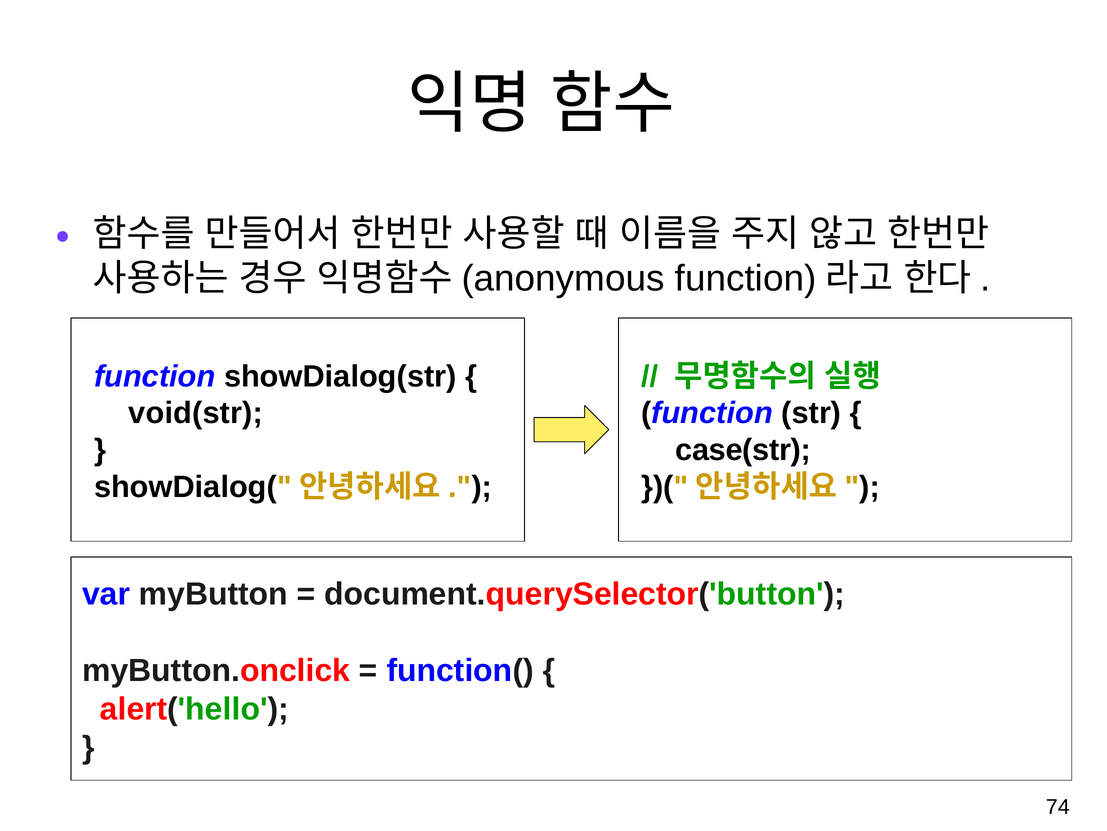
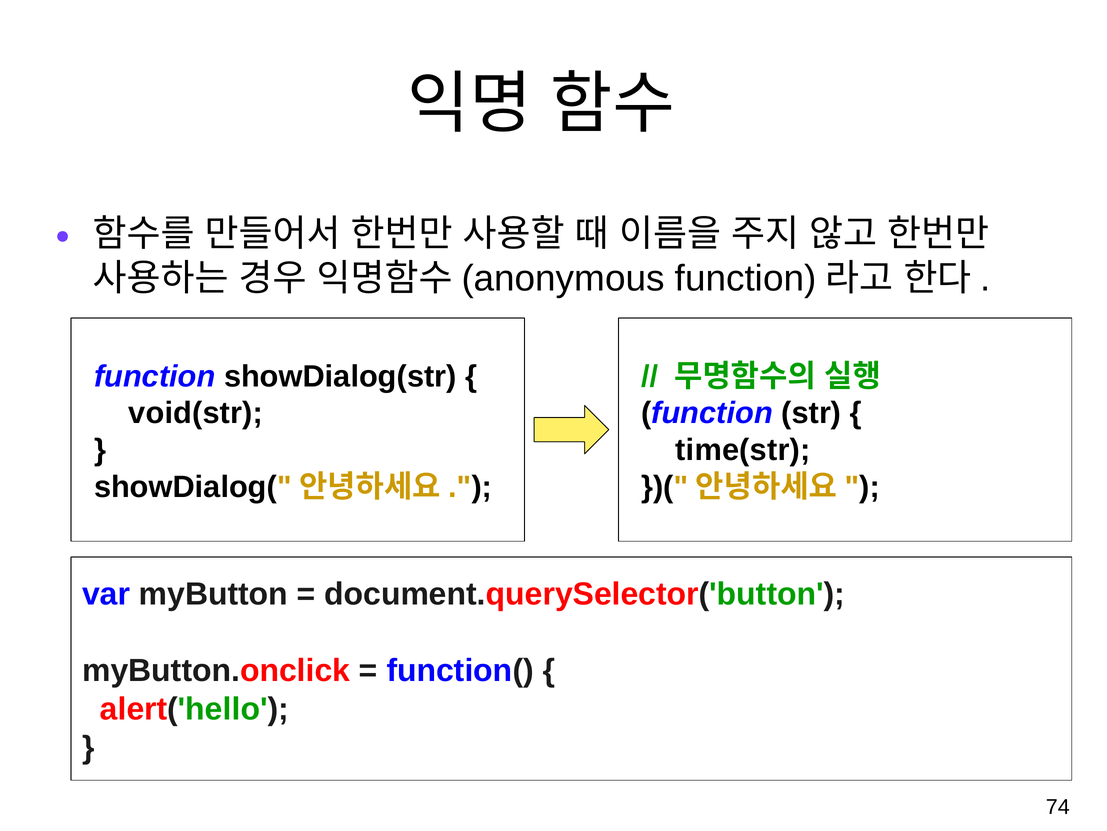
case(str: case(str -> time(str (743, 450)
